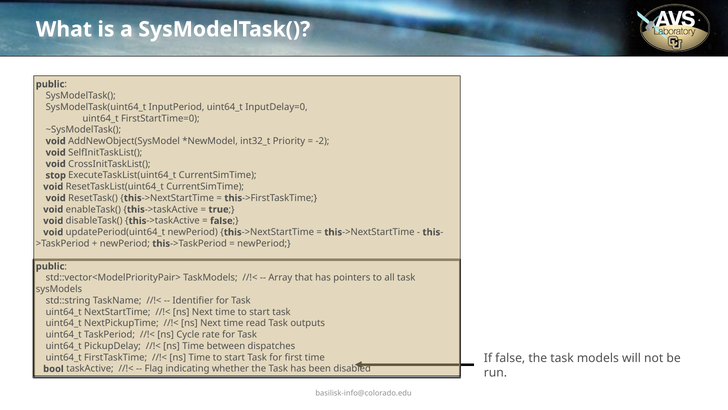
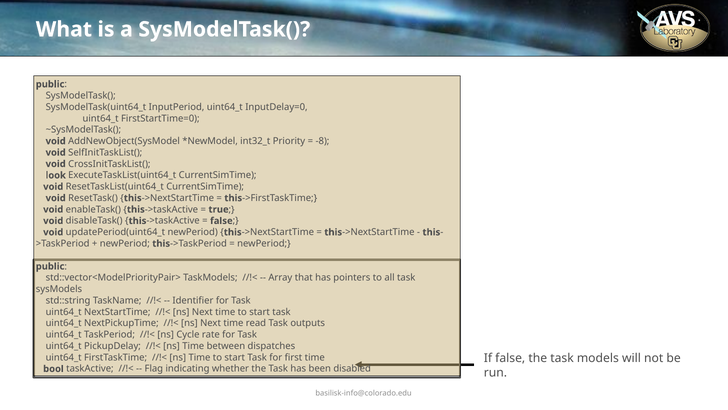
-2: -2 -> -8 (322, 141)
stop: stop -> look (56, 175)
